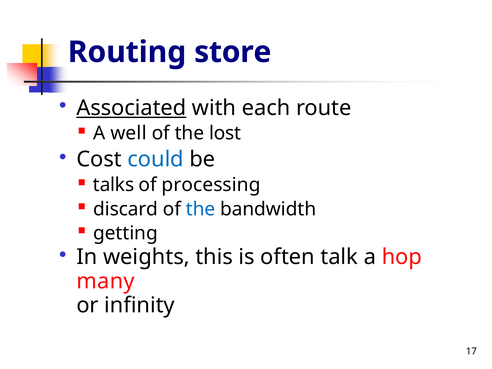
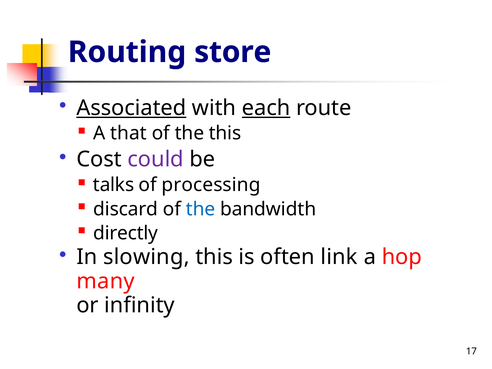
each underline: none -> present (266, 108)
well: well -> that (129, 133)
the lost: lost -> this (225, 133)
could colour: blue -> purple (156, 159)
getting: getting -> directly (126, 233)
weights: weights -> slowing (146, 257)
talk: talk -> link (339, 257)
